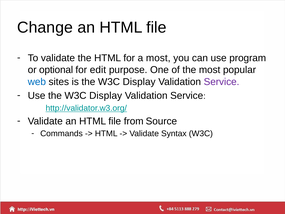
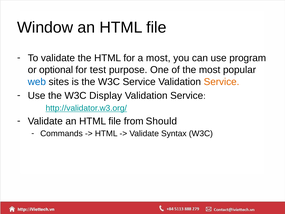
Change: Change -> Window (45, 27)
edit: edit -> test (98, 70)
is the W3C Display: Display -> Service (139, 82)
Service colour: purple -> orange (222, 82)
Source: Source -> Should (161, 121)
